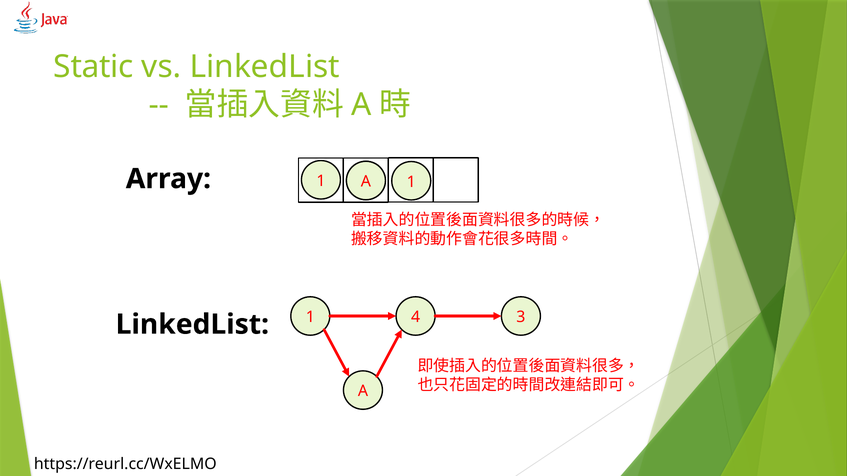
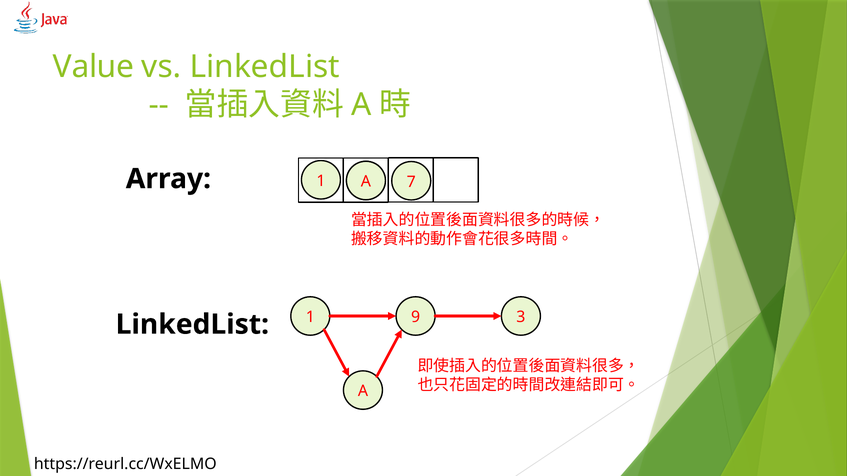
Static: Static -> Value (93, 67)
1: 1 -> 7 (411, 182)
4: 4 -> 9 (416, 317)
